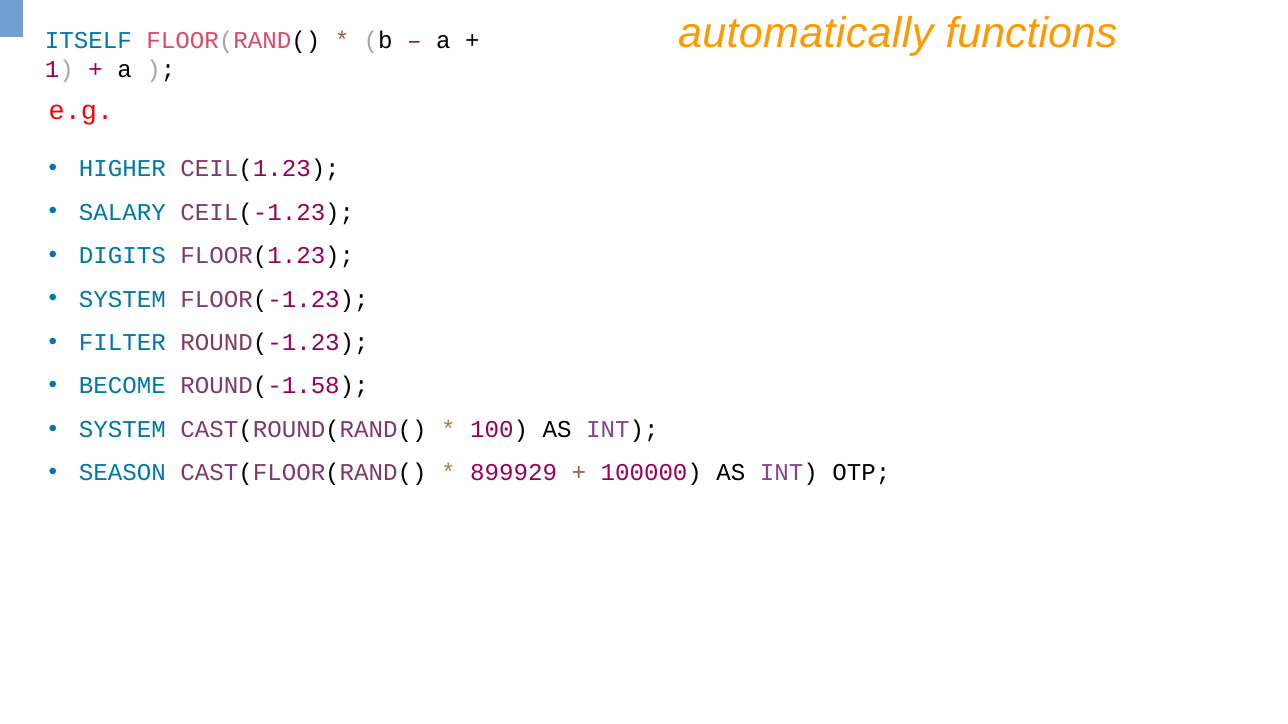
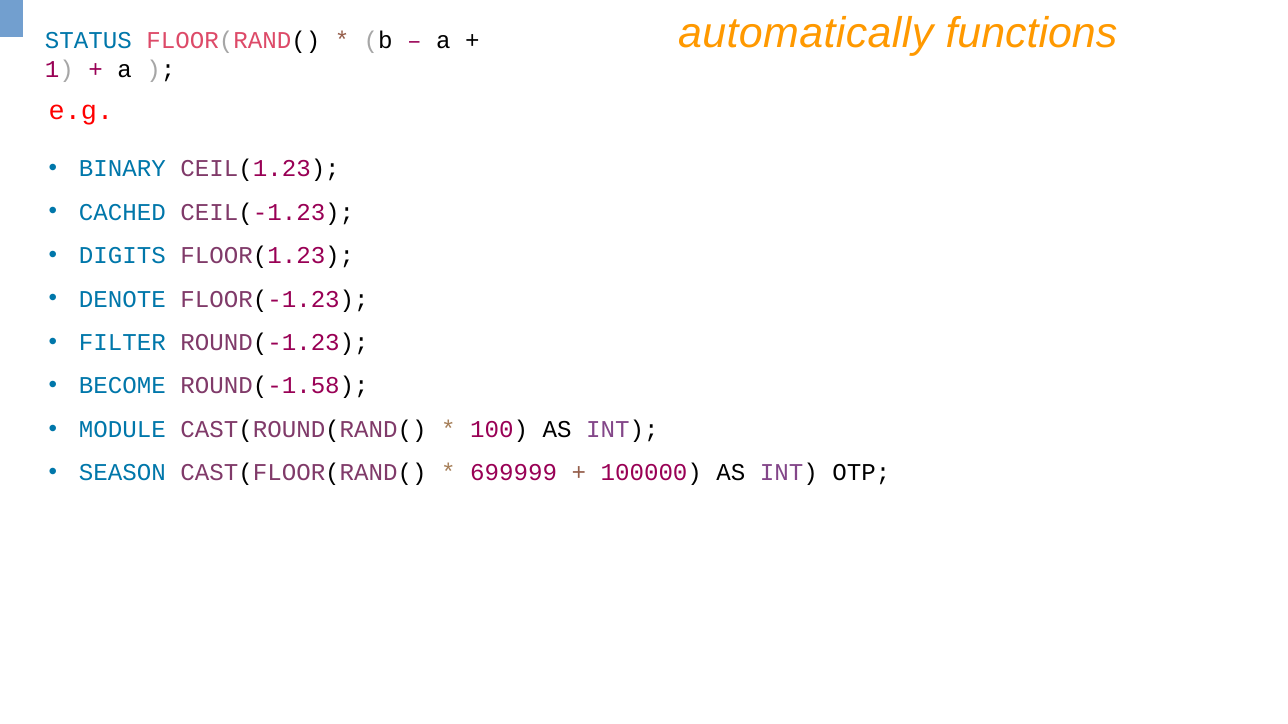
ITSELF: ITSELF -> STATUS (88, 41)
HIGHER: HIGHER -> BINARY (122, 169)
SALARY: SALARY -> CACHED (122, 212)
SYSTEM: SYSTEM -> DENOTE (122, 299)
SYSTEM: SYSTEM -> MODULE (122, 430)
899929: 899929 -> 699999 (514, 473)
